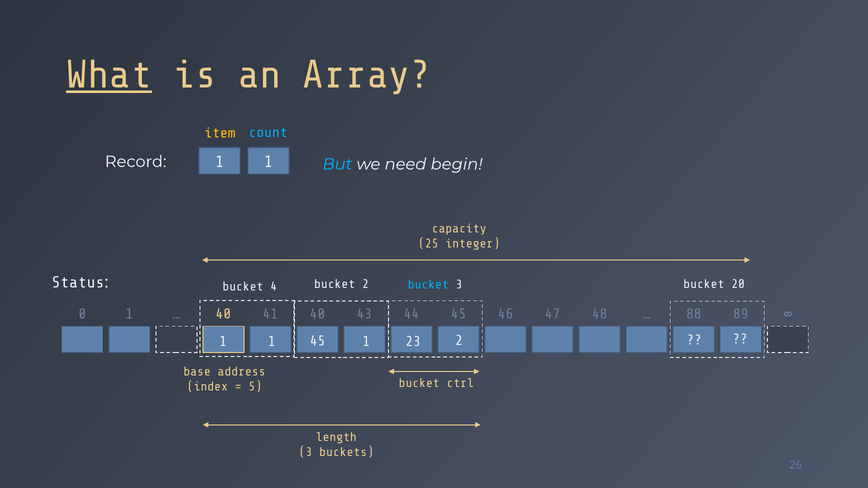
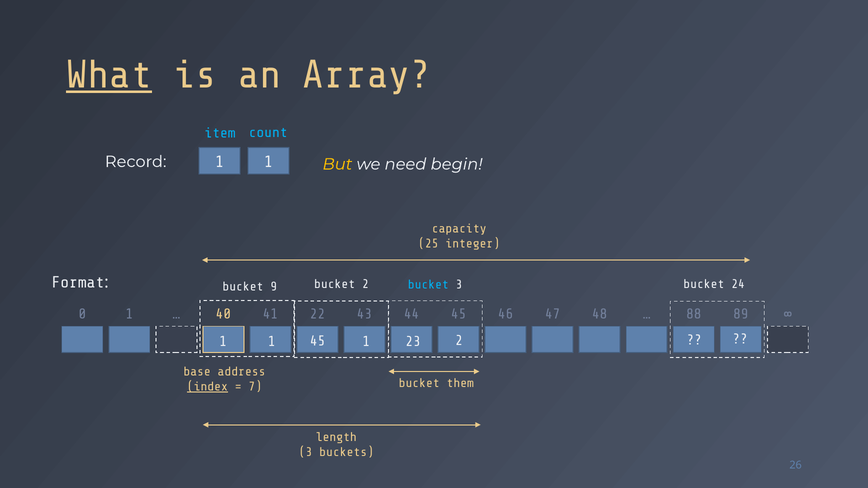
item colour: yellow -> light blue (220, 133)
But colour: light blue -> yellow (337, 164)
Status: Status -> Format (78, 282)
20: 20 -> 24 (738, 284)
4: 4 -> 9 (274, 287)
40: 40 -> 22 (317, 314)
ctrl: ctrl -> them (460, 383)
index underline: none -> present (207, 387)
5: 5 -> 7 (255, 387)
